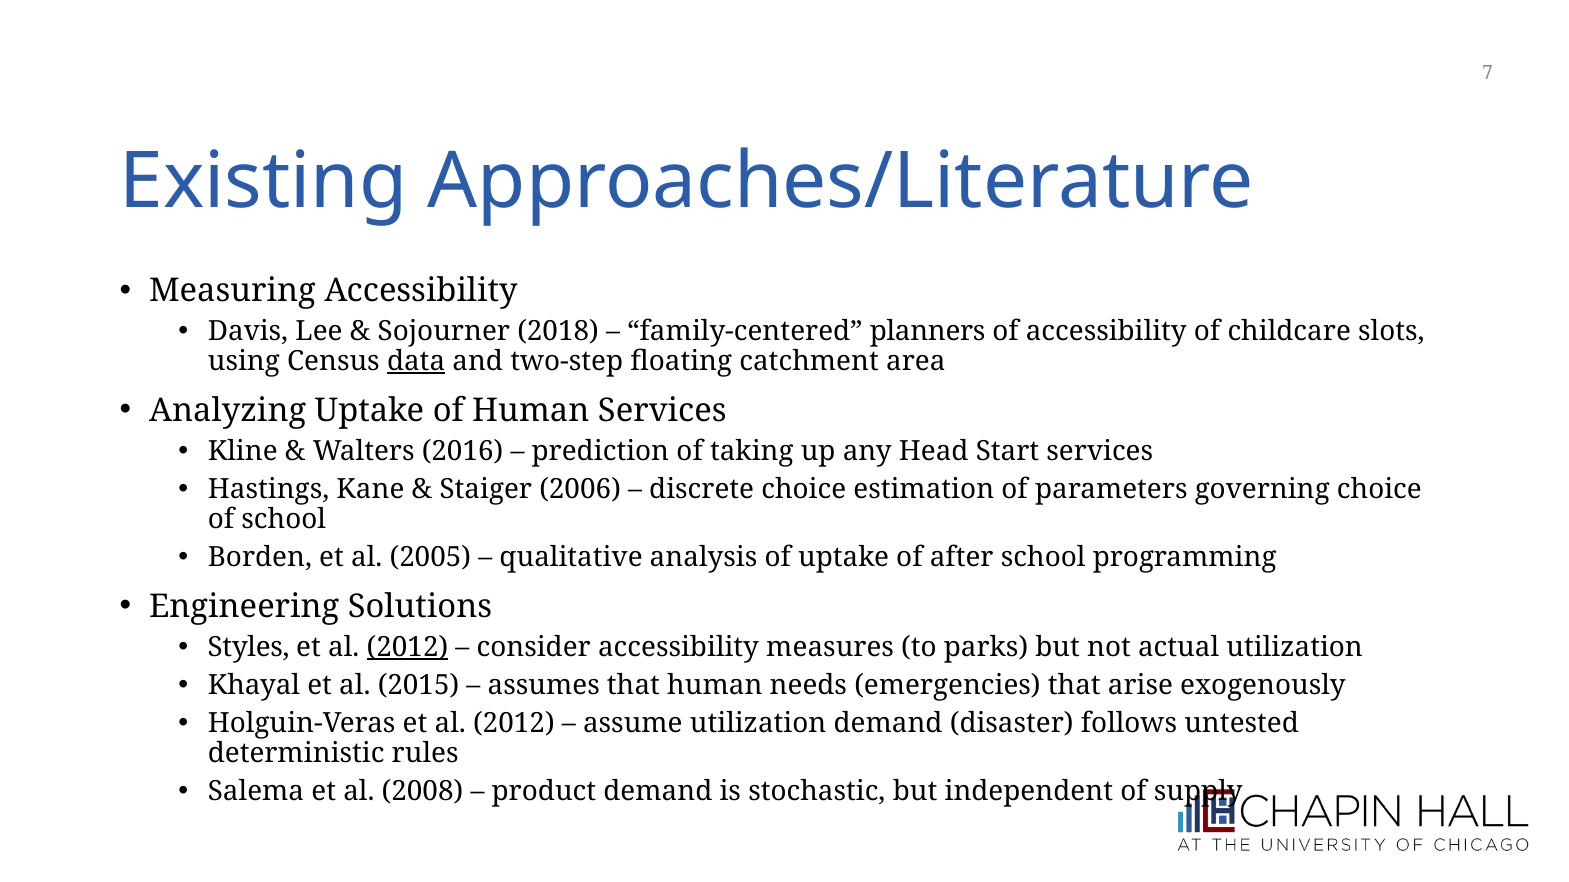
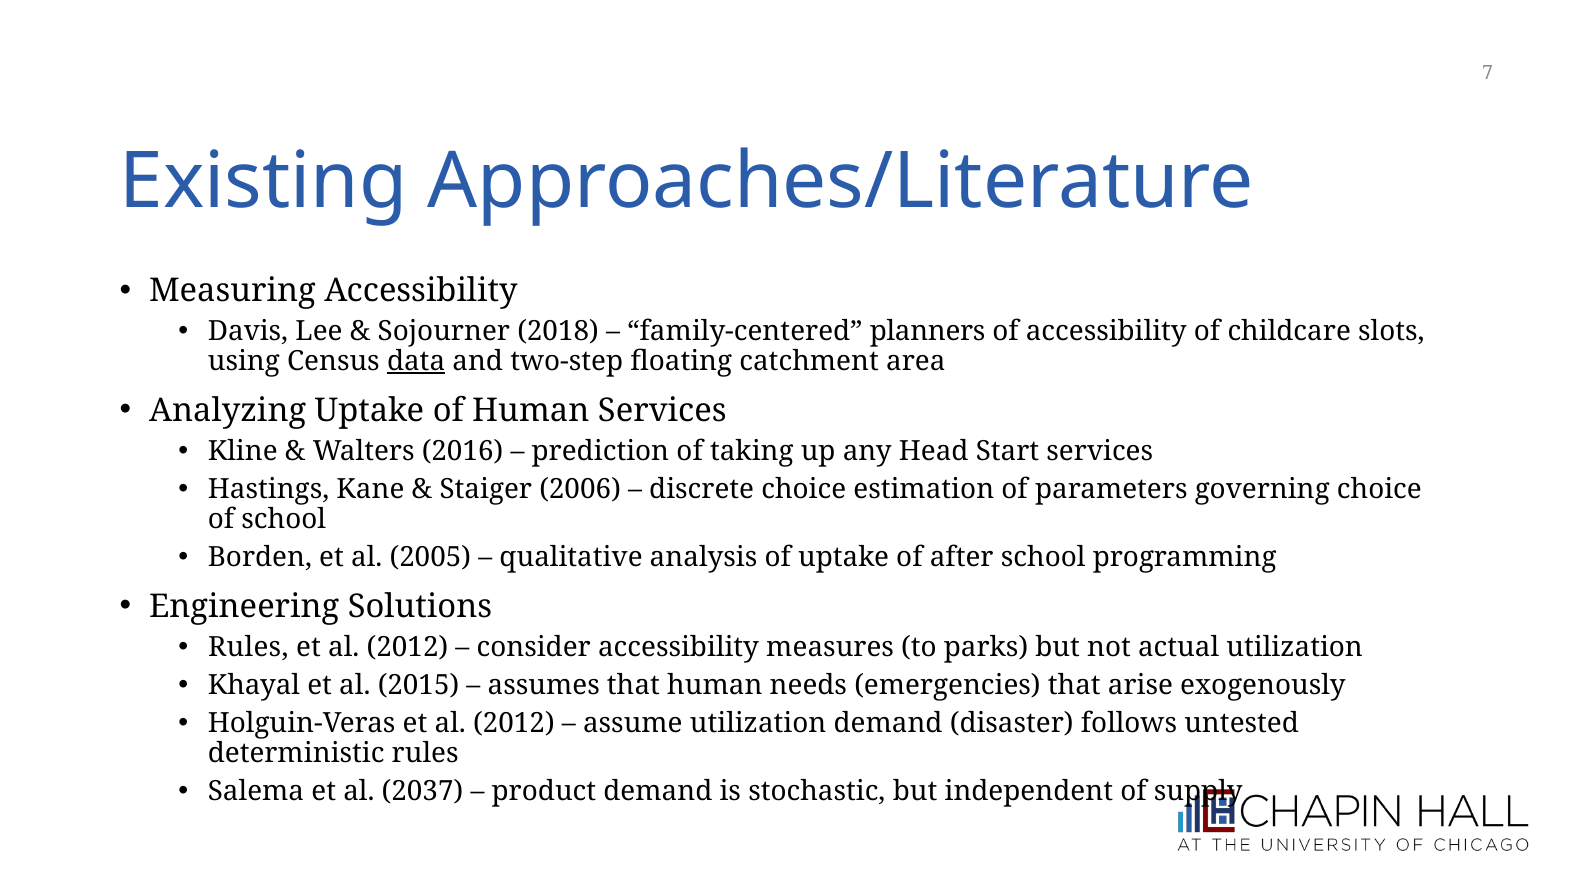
Styles: Styles -> Rules (248, 648)
2012 underline: present -> none (407, 648)
2008: 2008 -> 2037 (422, 792)
